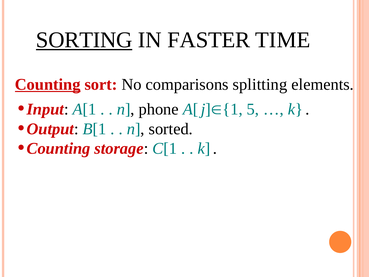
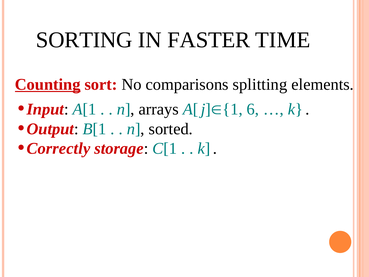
SORTING underline: present -> none (84, 40)
phone: phone -> arrays (159, 109)
5: 5 -> 6 (253, 109)
Counting: Counting -> Correctly (58, 148)
